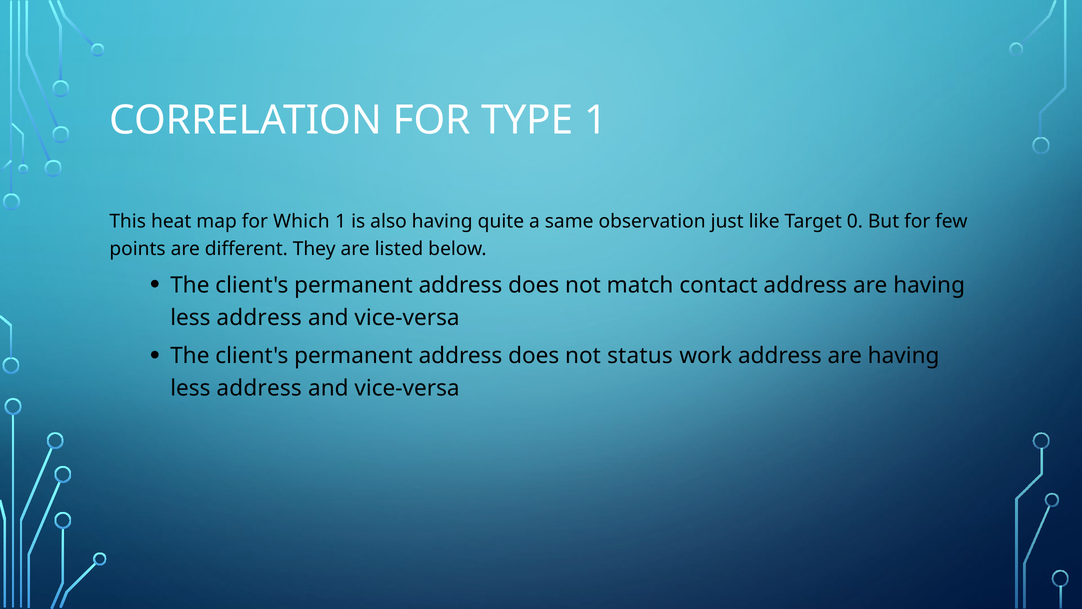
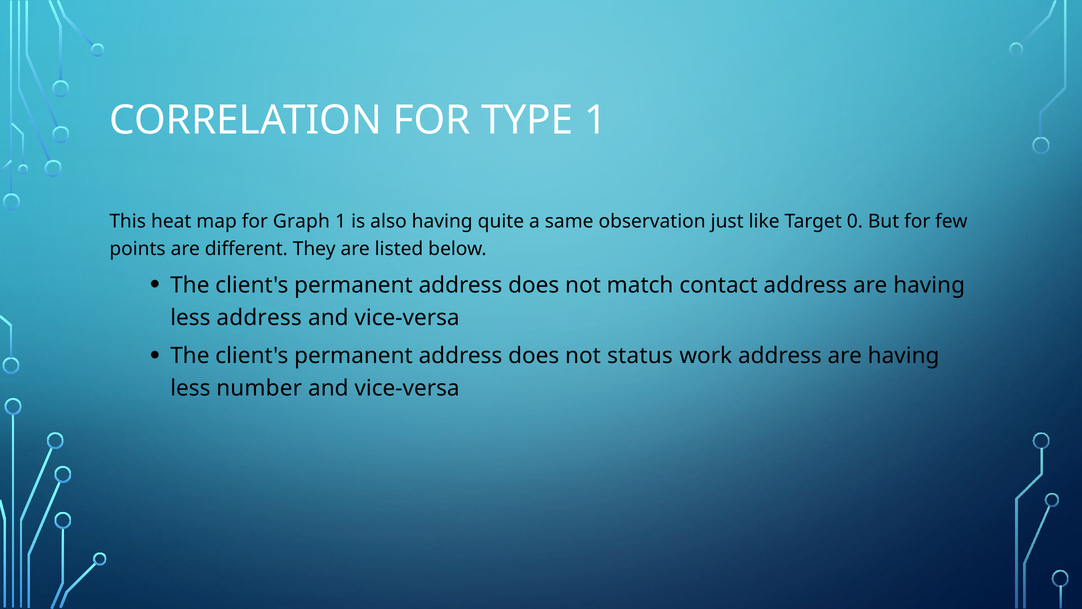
Which: Which -> Graph (301, 221)
address: address -> number (259, 388)
